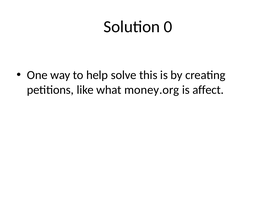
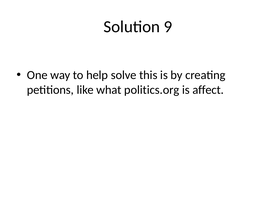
0: 0 -> 9 (168, 27)
money.org: money.org -> politics.org (152, 90)
